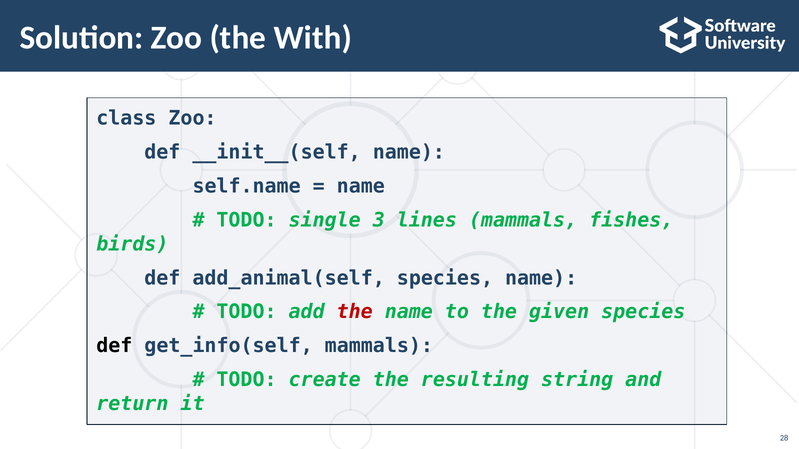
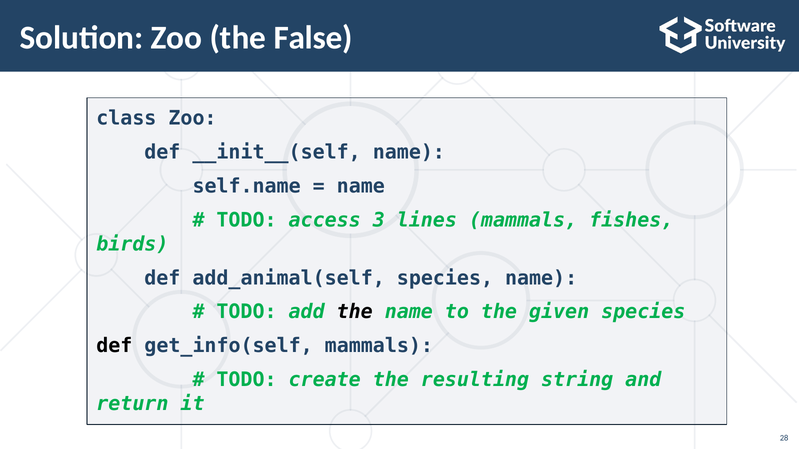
With: With -> False (313, 38)
single: single -> access (325, 220)
the colour: red -> black (355, 312)
